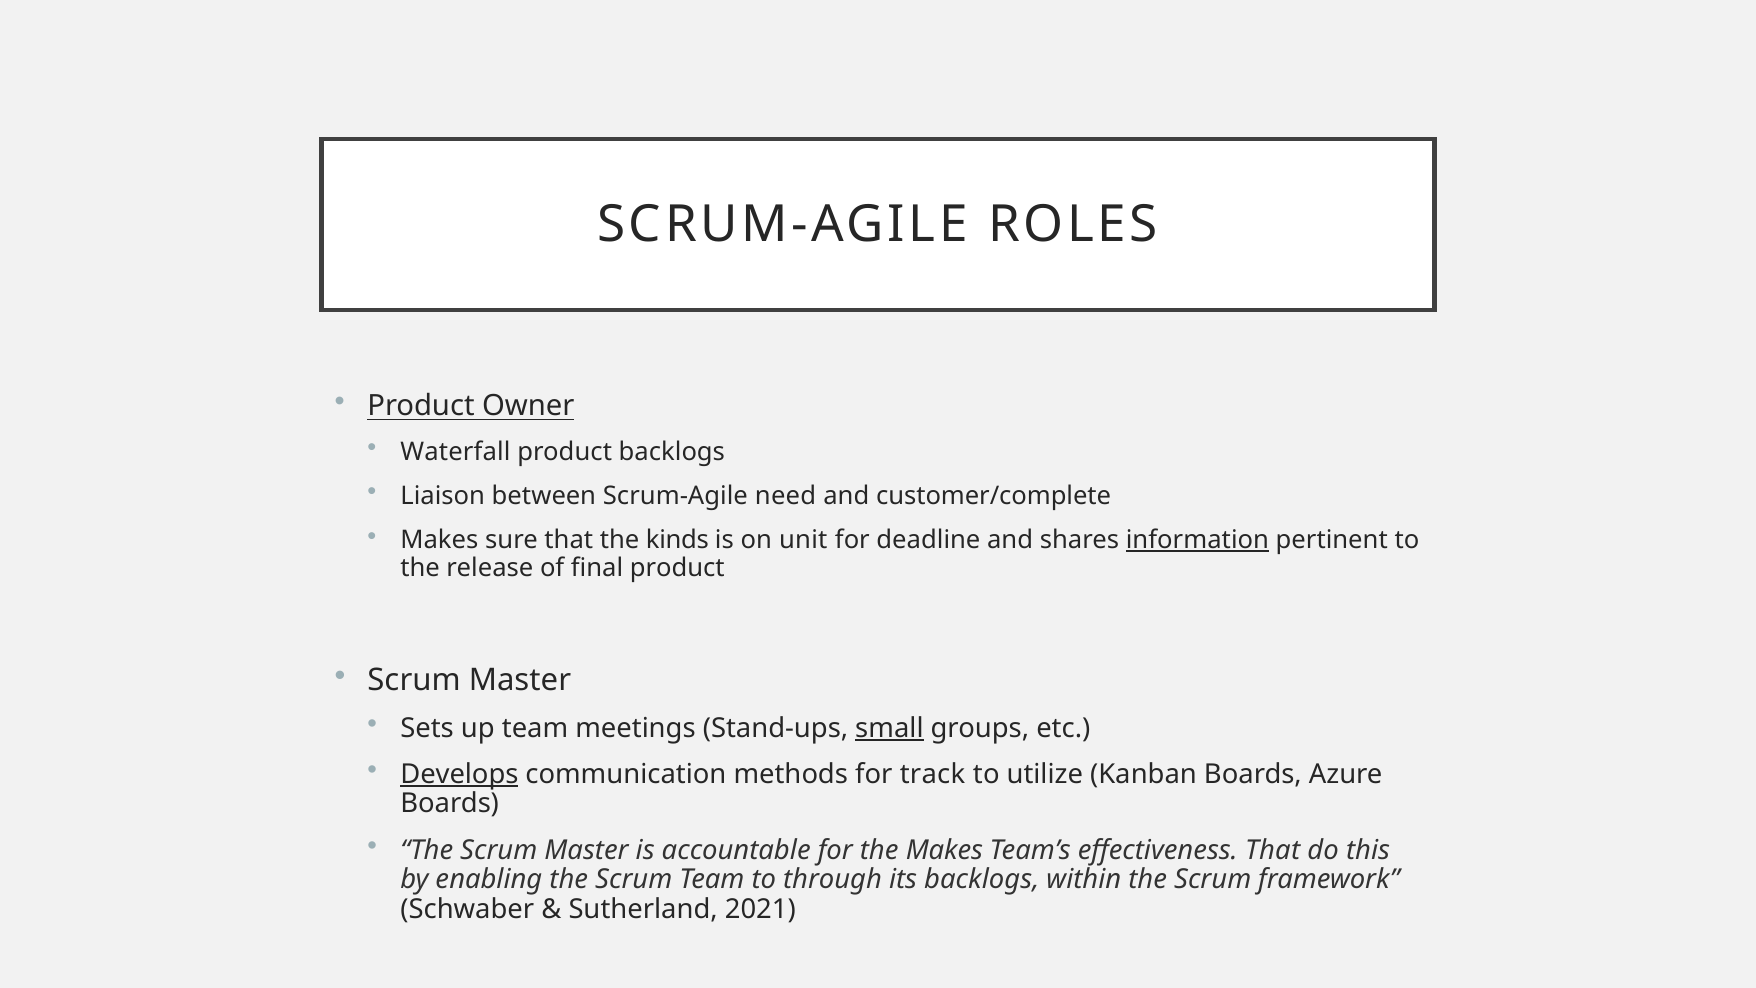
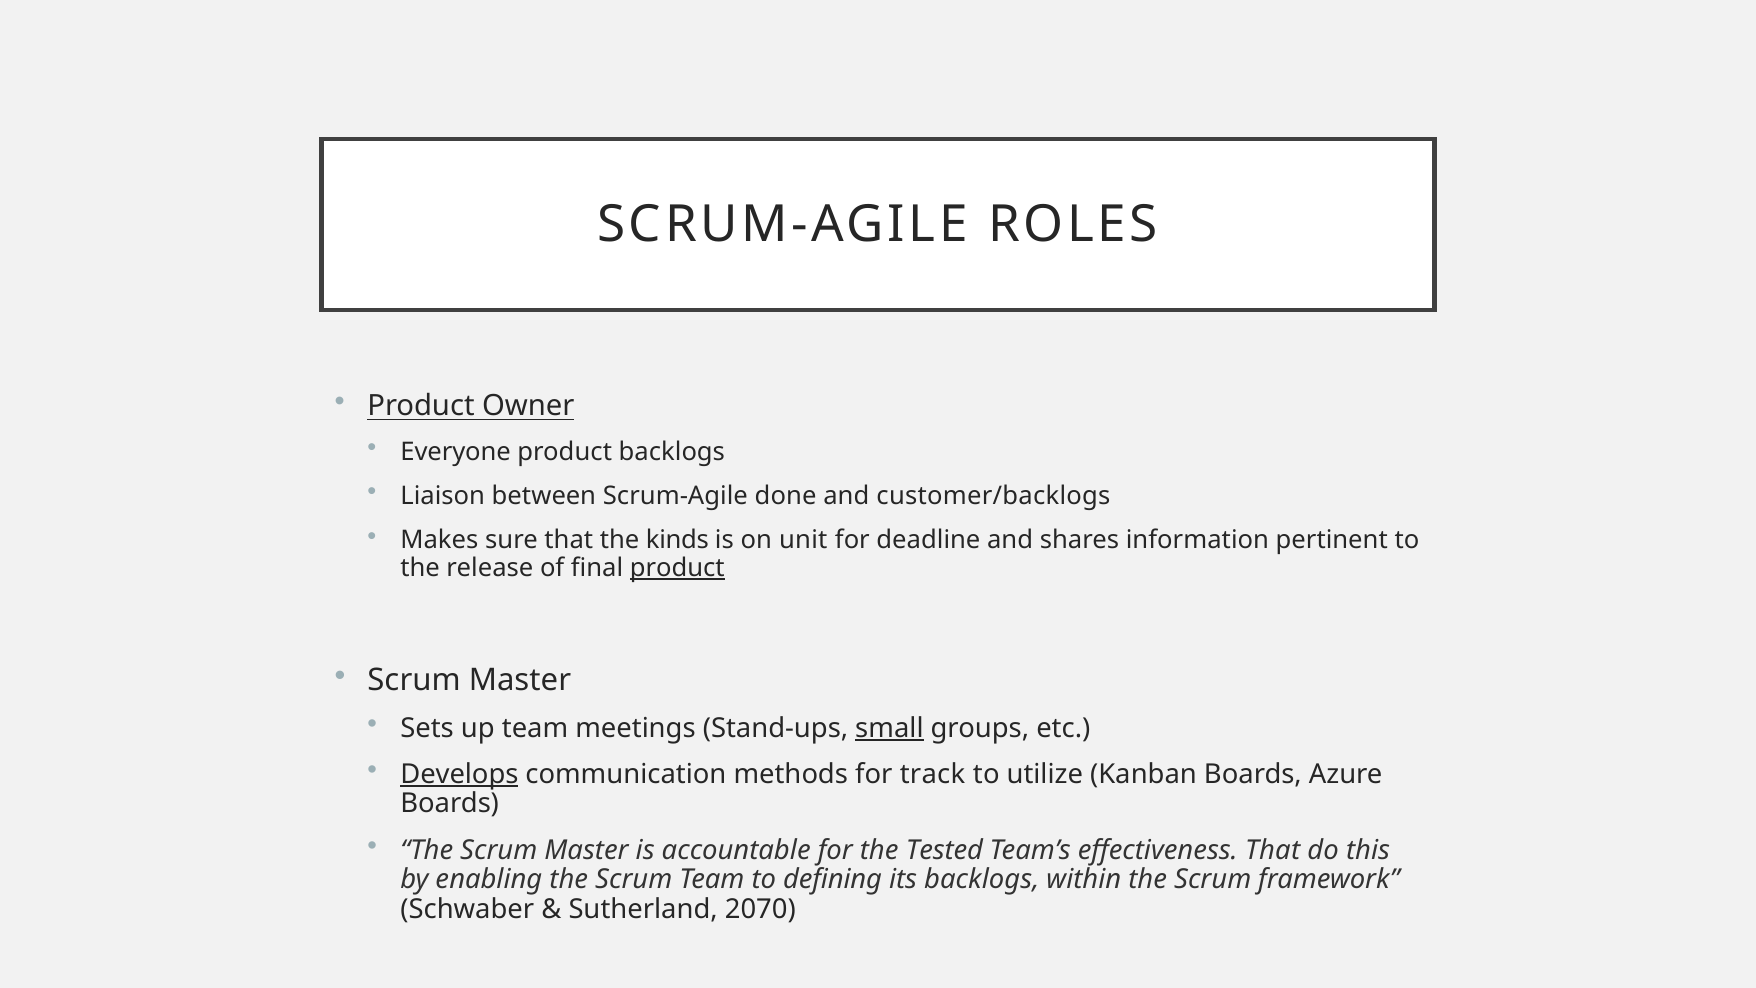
Waterfall: Waterfall -> Everyone (456, 452)
need: need -> done (786, 496)
customer/complete: customer/complete -> customer/backlogs (993, 496)
information underline: present -> none (1197, 540)
product underline: none -> present (677, 568)
the Makes: Makes -> Tested (944, 850)
through: through -> defining (833, 879)
2021: 2021 -> 2070 (760, 909)
